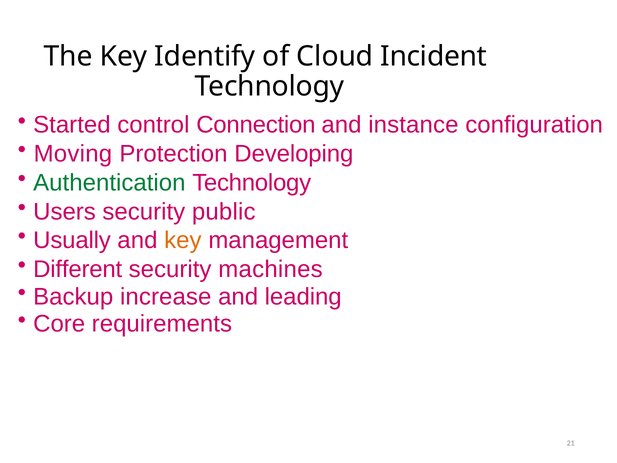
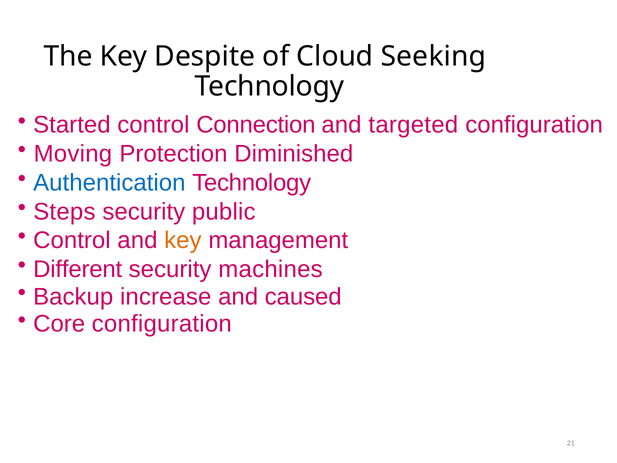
Identify: Identify -> Despite (205, 57)
Incident: Incident -> Seeking (433, 57)
instance: instance -> targeted (413, 125)
Developing: Developing -> Diminished (294, 154)
Authentication colour: green -> blue (109, 183)
Users: Users -> Steps (64, 211)
Usually: Usually -> Control (72, 240)
leading: leading -> caused (303, 296)
Core requirements: requirements -> configuration (162, 324)
